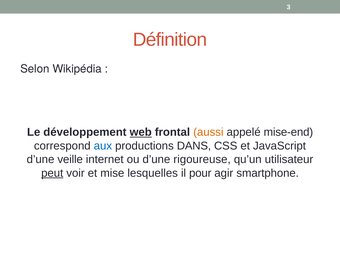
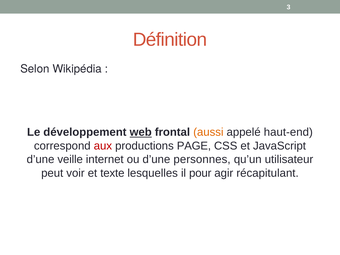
mise-end: mise-end -> haut-end (288, 132)
aux colour: blue -> red (103, 146)
DANS: DANS -> PAGE (194, 146)
rigoureuse: rigoureuse -> personnes (202, 159)
peut underline: present -> none (52, 173)
mise: mise -> texte (112, 173)
smartphone: smartphone -> récapitulant (268, 173)
